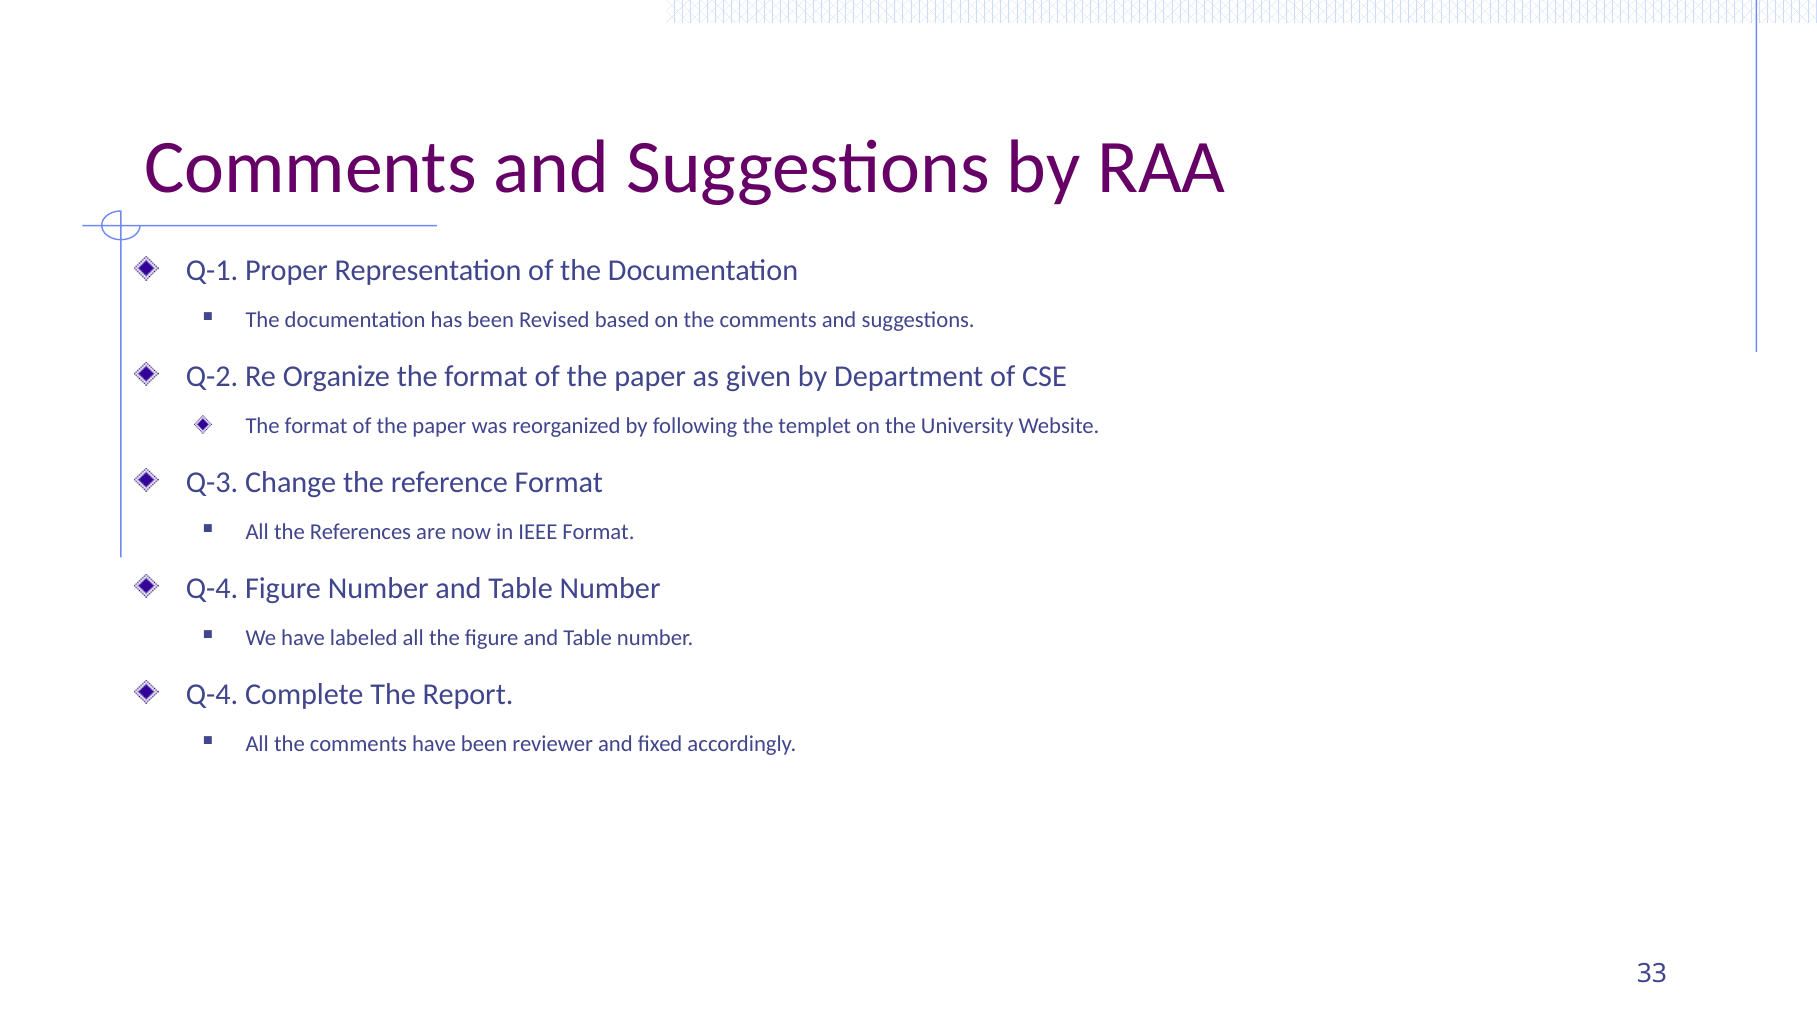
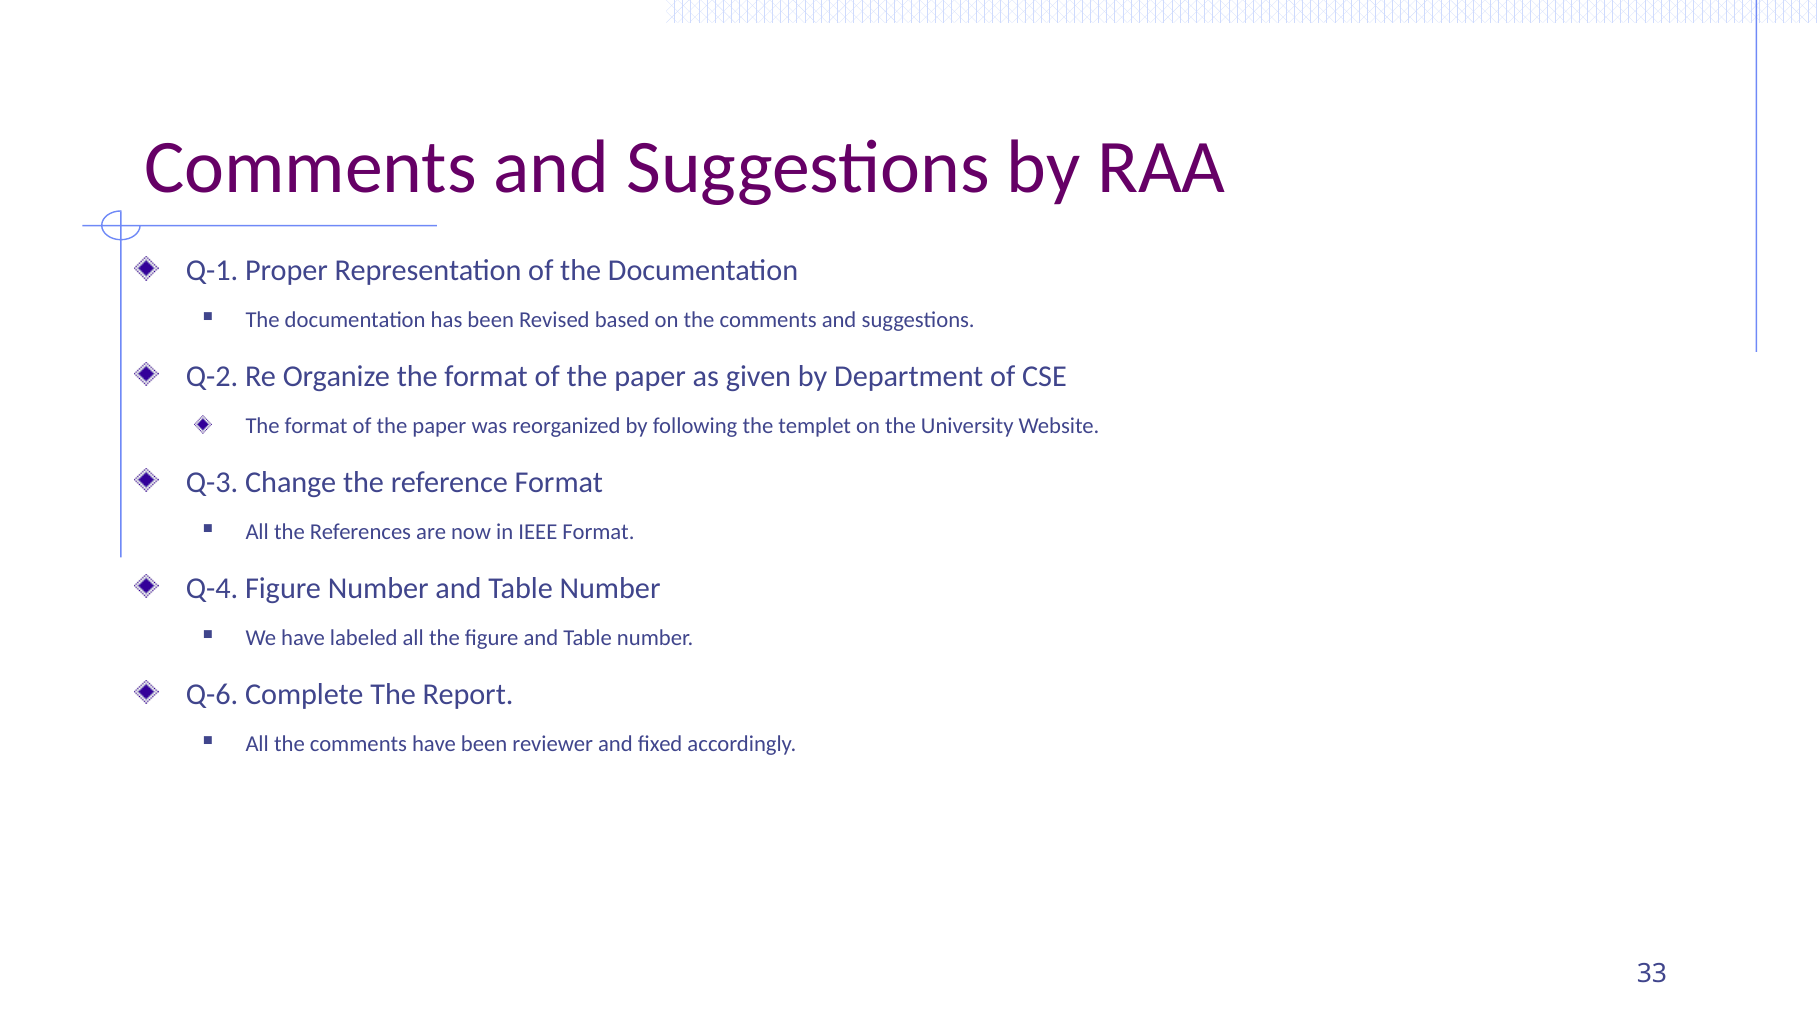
Q-4: Q-4 -> Q-6 (212, 694)
